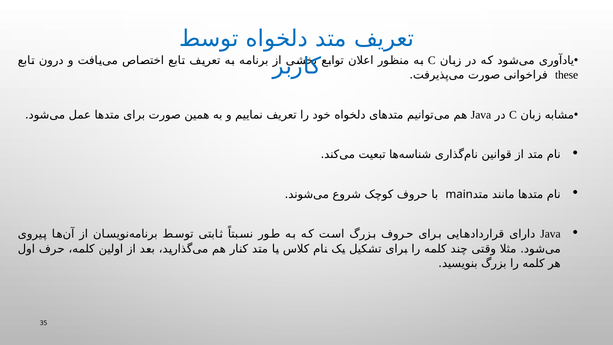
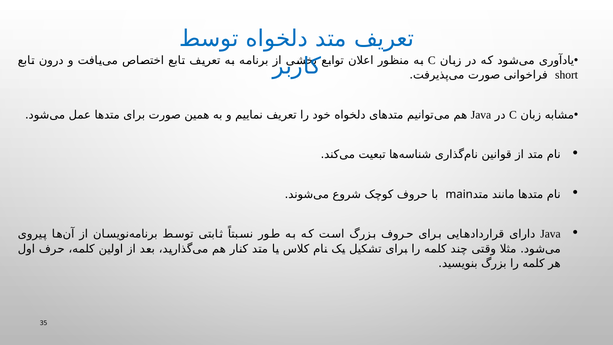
these: these -> short (567, 75)
